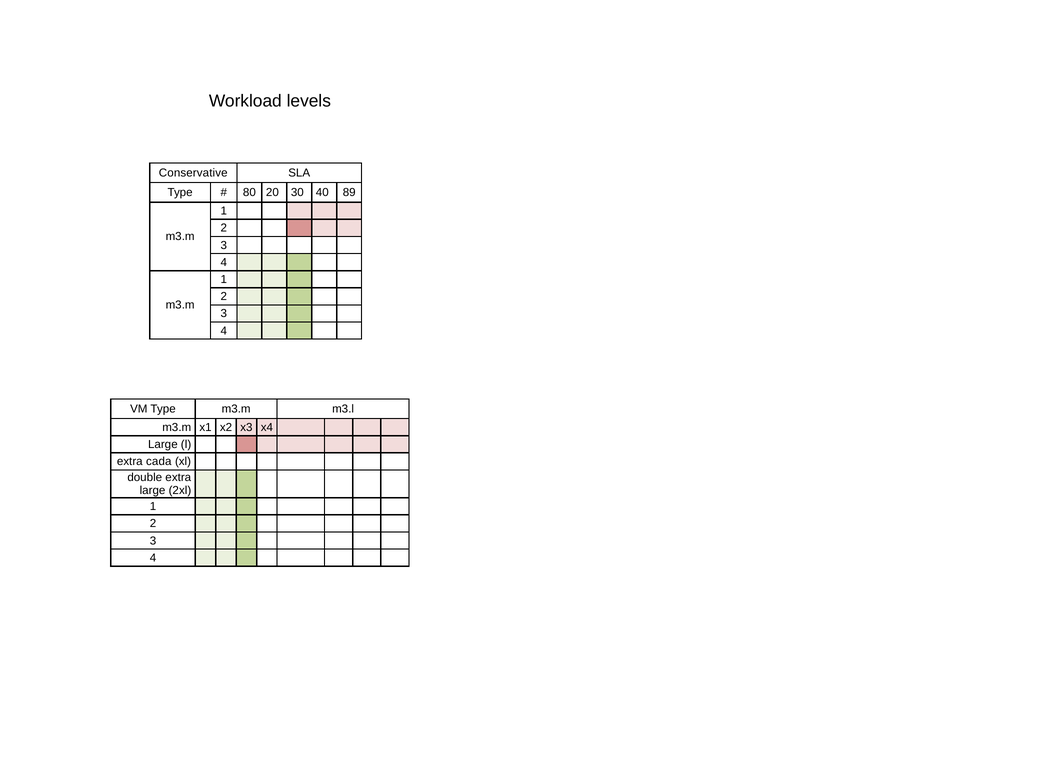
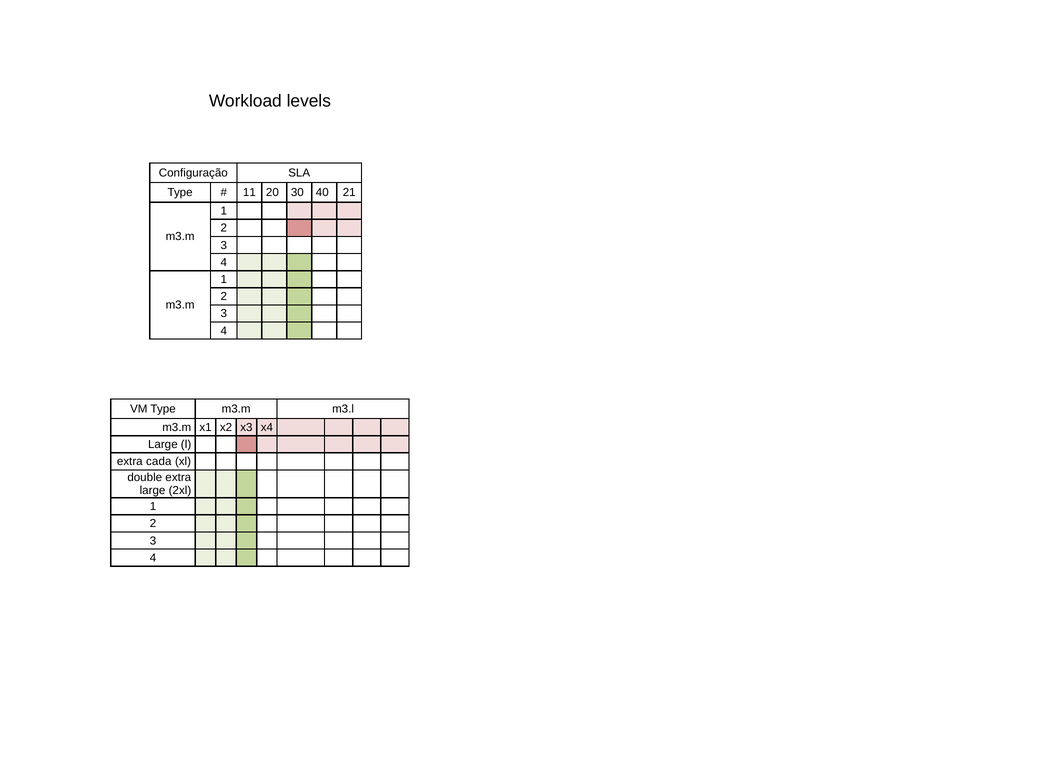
Conservative: Conservative -> Configuração (193, 173)
80: 80 -> 11 (249, 192)
89: 89 -> 21 (349, 192)
